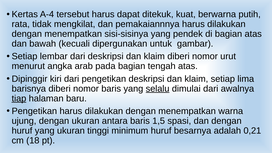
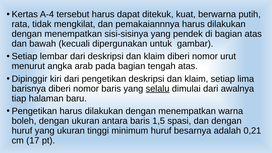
tiap underline: present -> none (19, 98)
ujung: ujung -> boleh (24, 121)
18: 18 -> 17 (33, 140)
